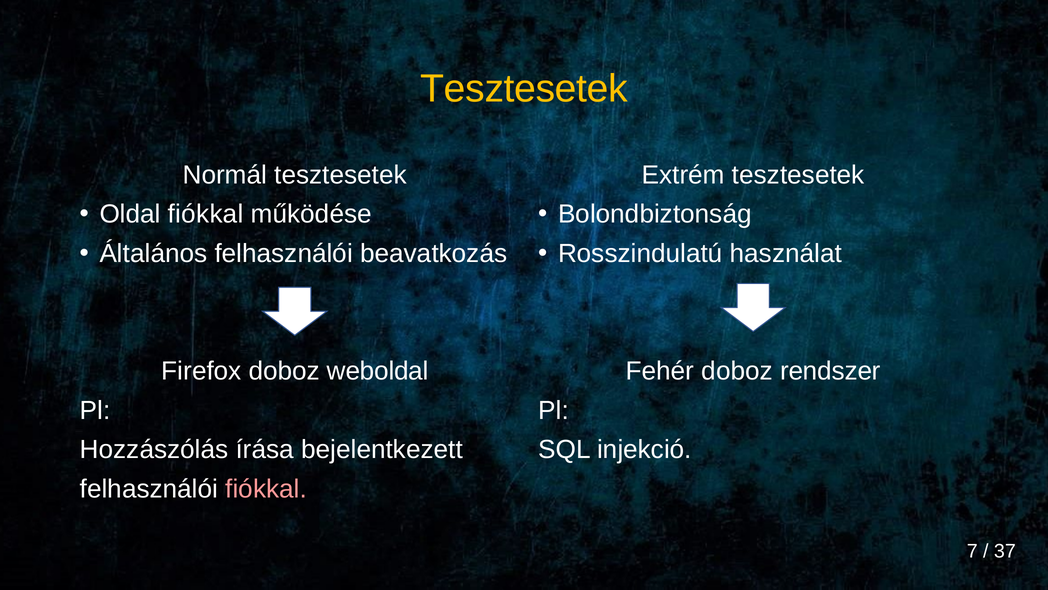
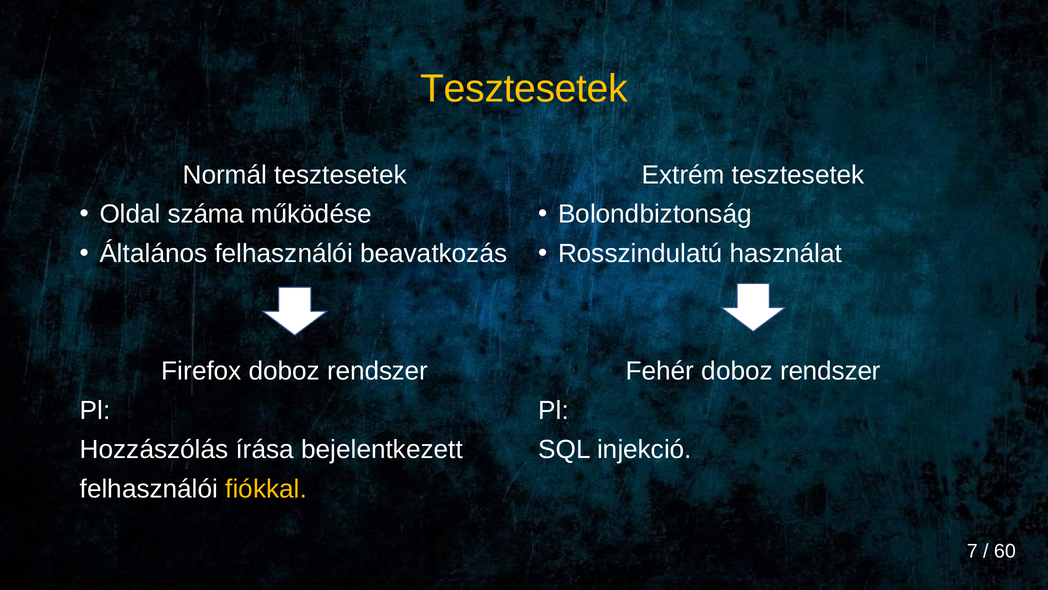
Oldal fiókkal: fiókkal -> száma (206, 214)
weboldal: weboldal -> rendszer (378, 371)
fiókkal colour: pink -> yellow (266, 489)
37: 37 -> 60 (1005, 551)
